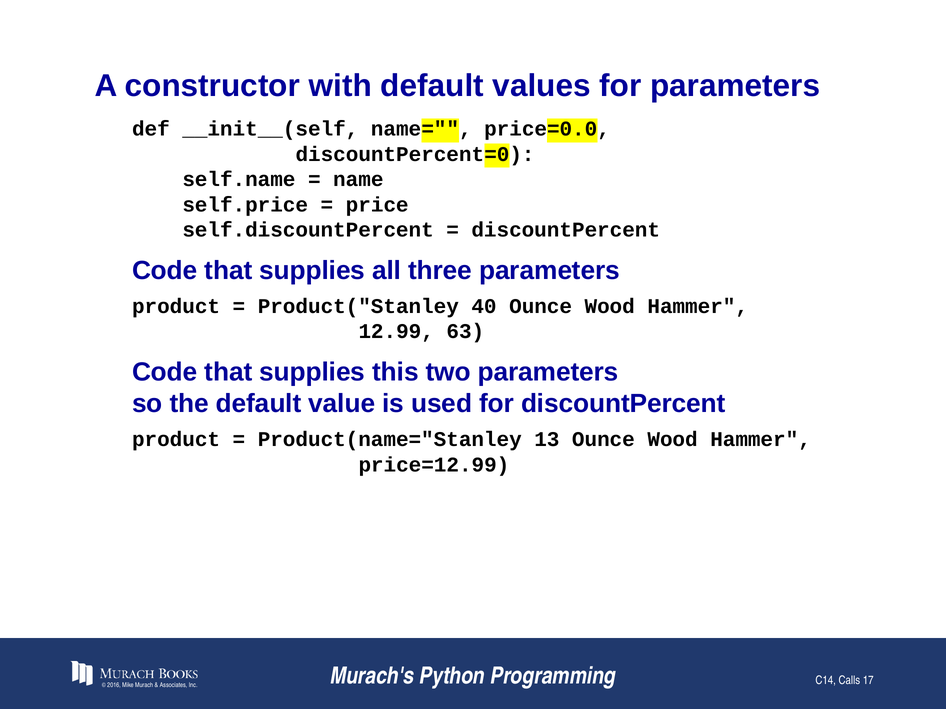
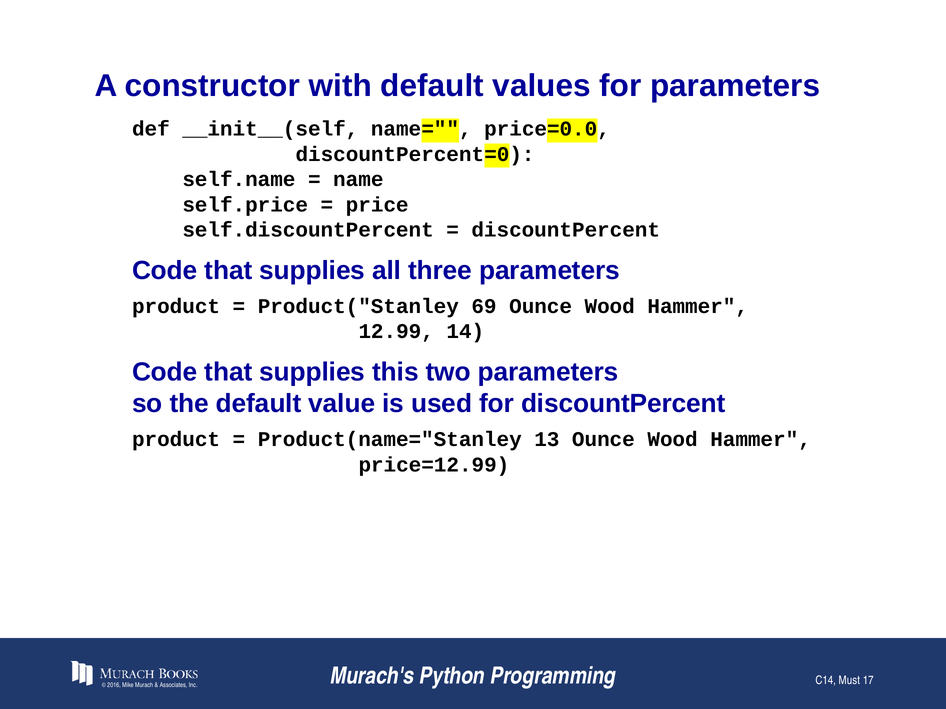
40: 40 -> 69 (484, 307)
63: 63 -> 14 (465, 332)
Calls: Calls -> Must (849, 681)
